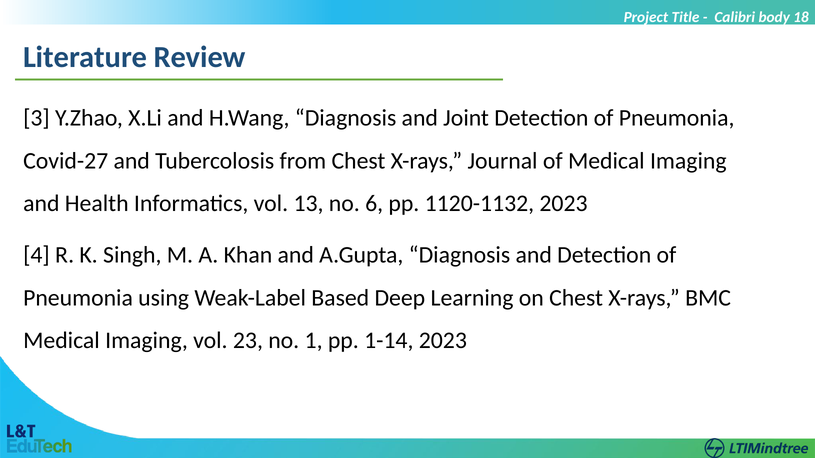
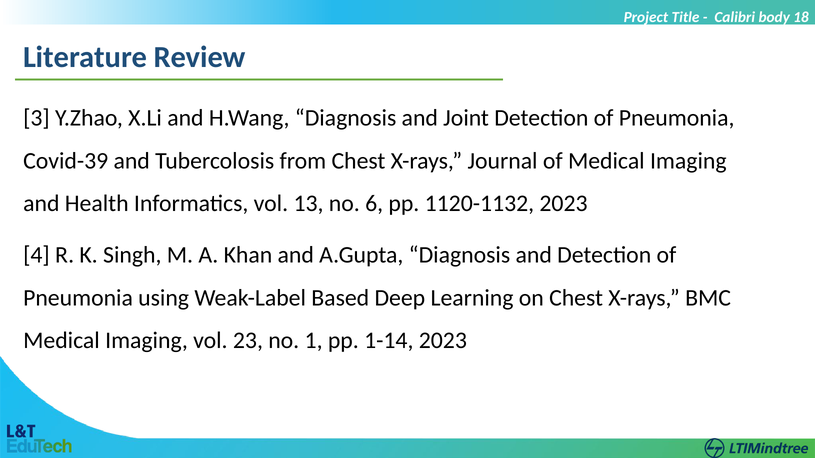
Covid-27: Covid-27 -> Covid-39 (66, 161)
